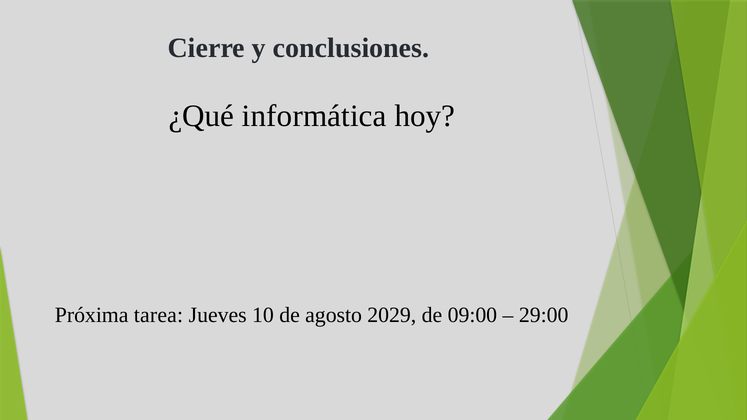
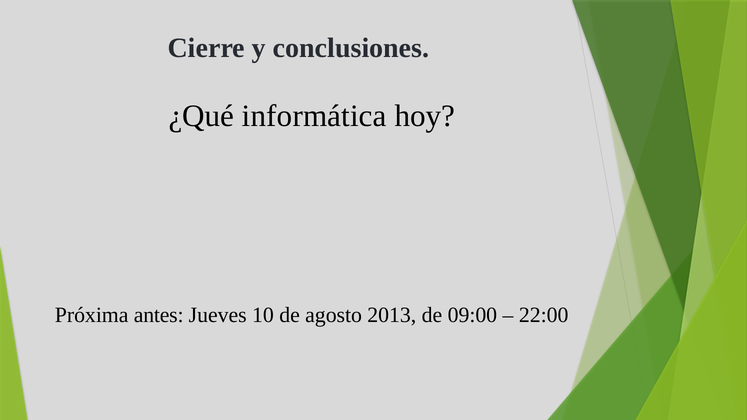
tarea: tarea -> antes (159, 315)
2029: 2029 -> 2013 (392, 315)
29:00: 29:00 -> 22:00 (544, 315)
